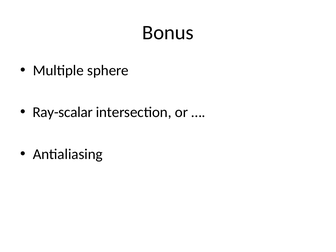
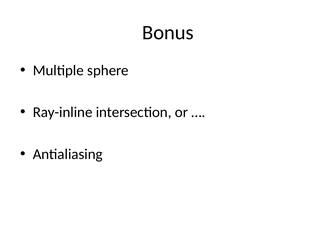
Ray-scalar: Ray-scalar -> Ray-inline (63, 112)
